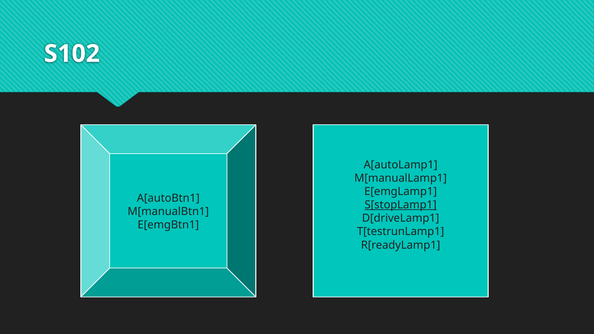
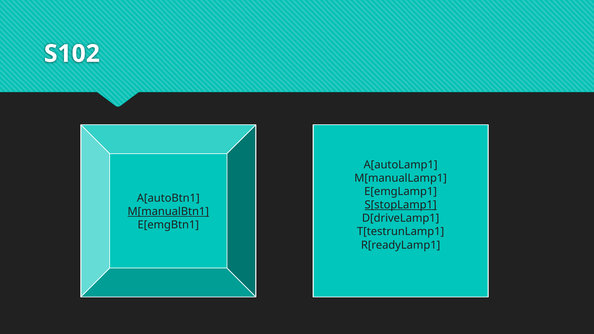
M[manualBtn1 underline: none -> present (168, 212)
